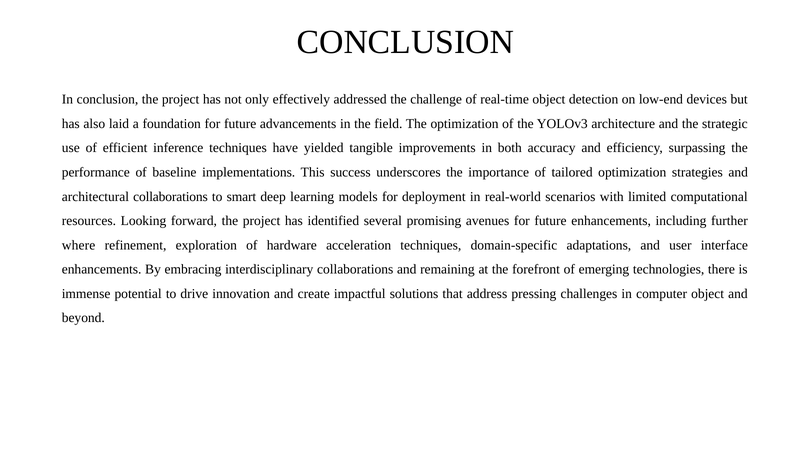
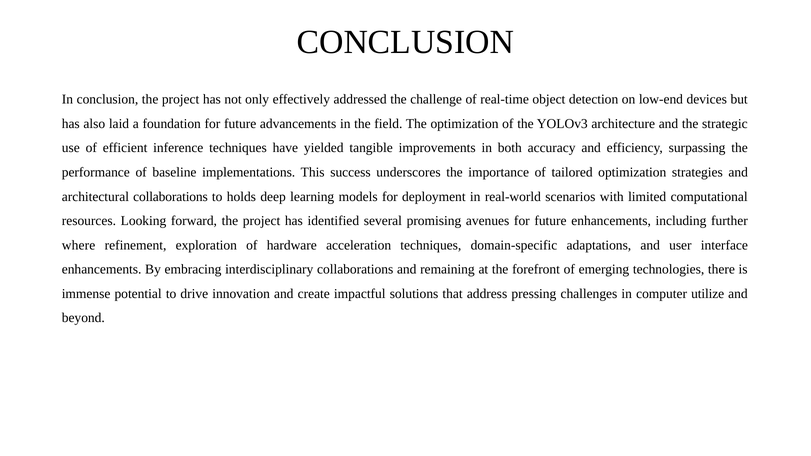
smart: smart -> holds (241, 197)
computer object: object -> utilize (708, 294)
